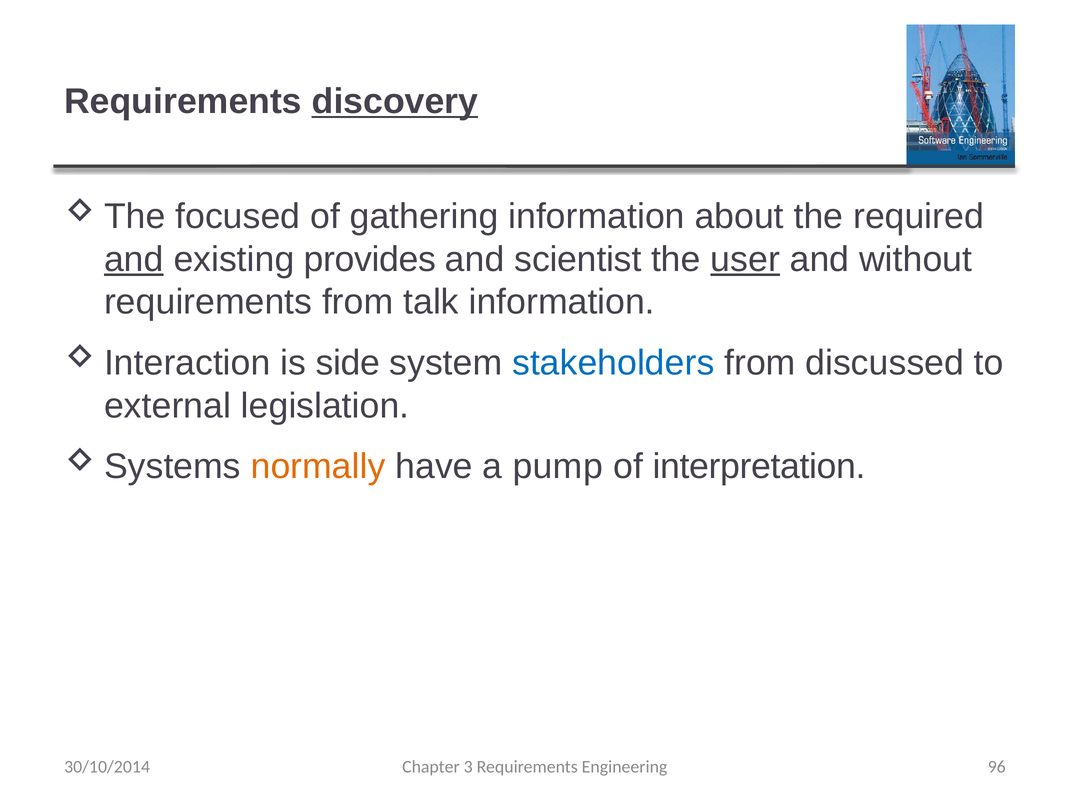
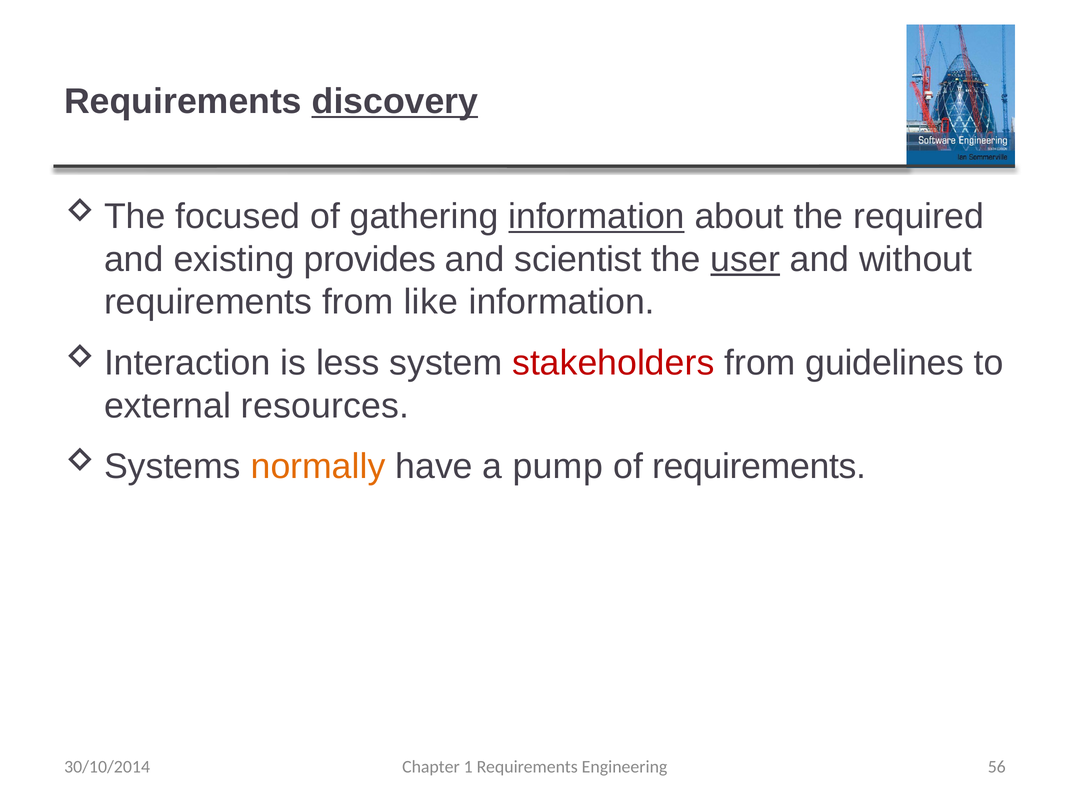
information underline: none -> present (597, 216)
and underline: present -> none (134, 259)
talk: talk -> like (431, 302)
side: side -> less (348, 363)
stakeholders colour: blue -> red (613, 363)
discussed: discussed -> guidelines (885, 363)
legislation: legislation -> resources (325, 405)
of interpretation: interpretation -> requirements (759, 466)
3: 3 -> 1 (468, 766)
96: 96 -> 56 (997, 766)
